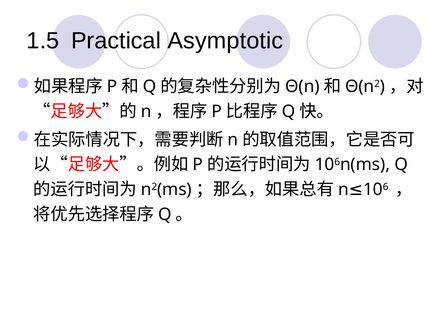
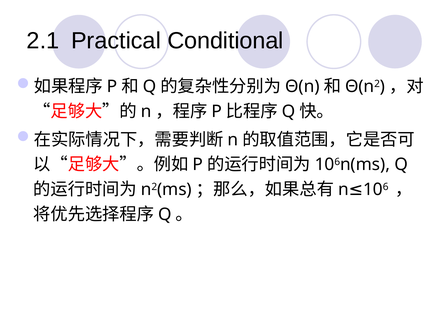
1.5: 1.5 -> 2.1 (43, 41)
Asymptotic: Asymptotic -> Conditional (225, 41)
